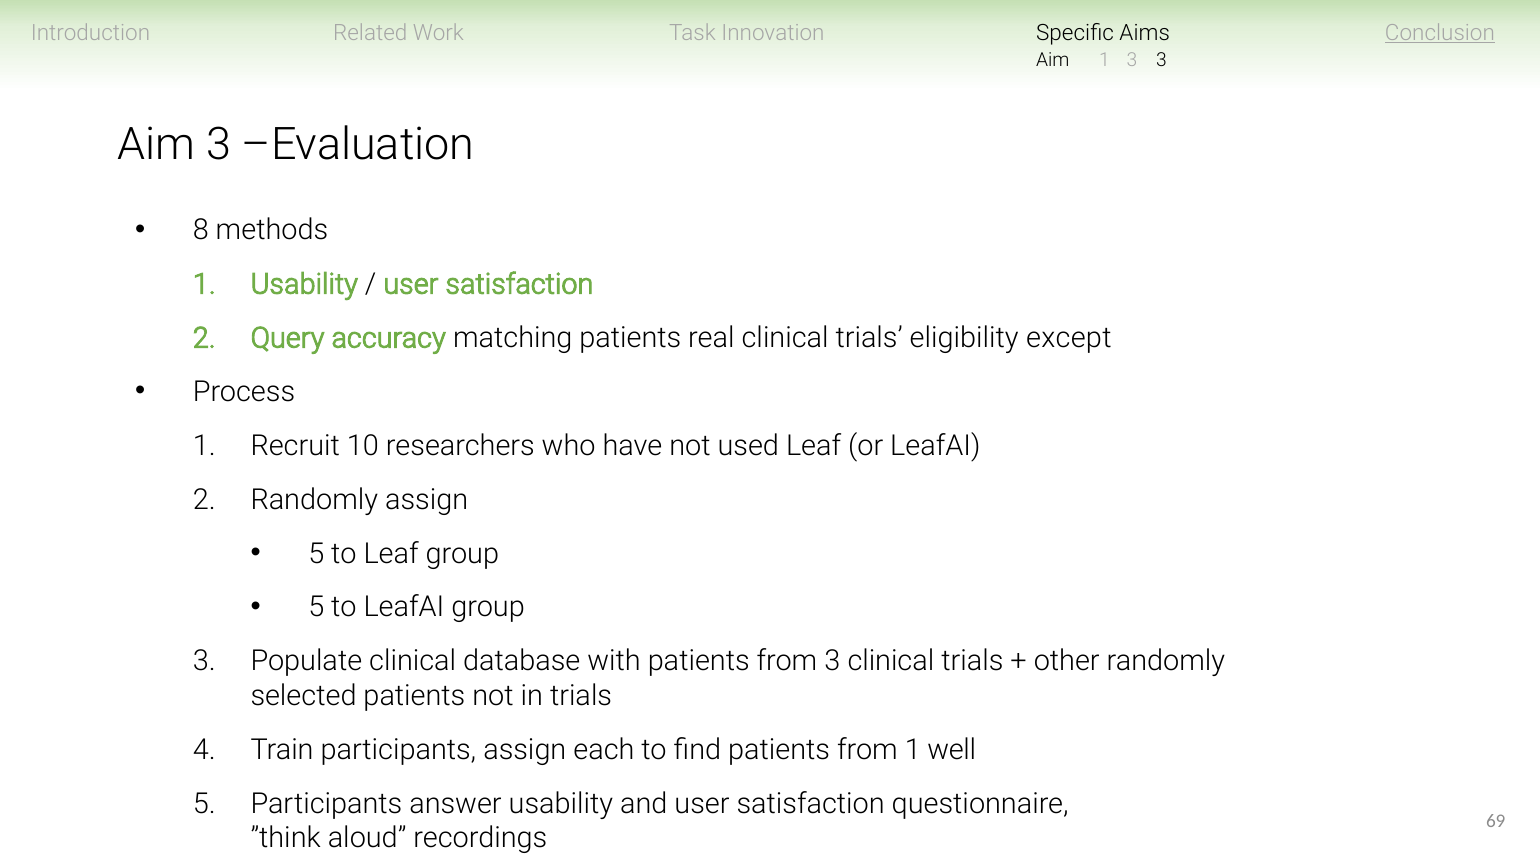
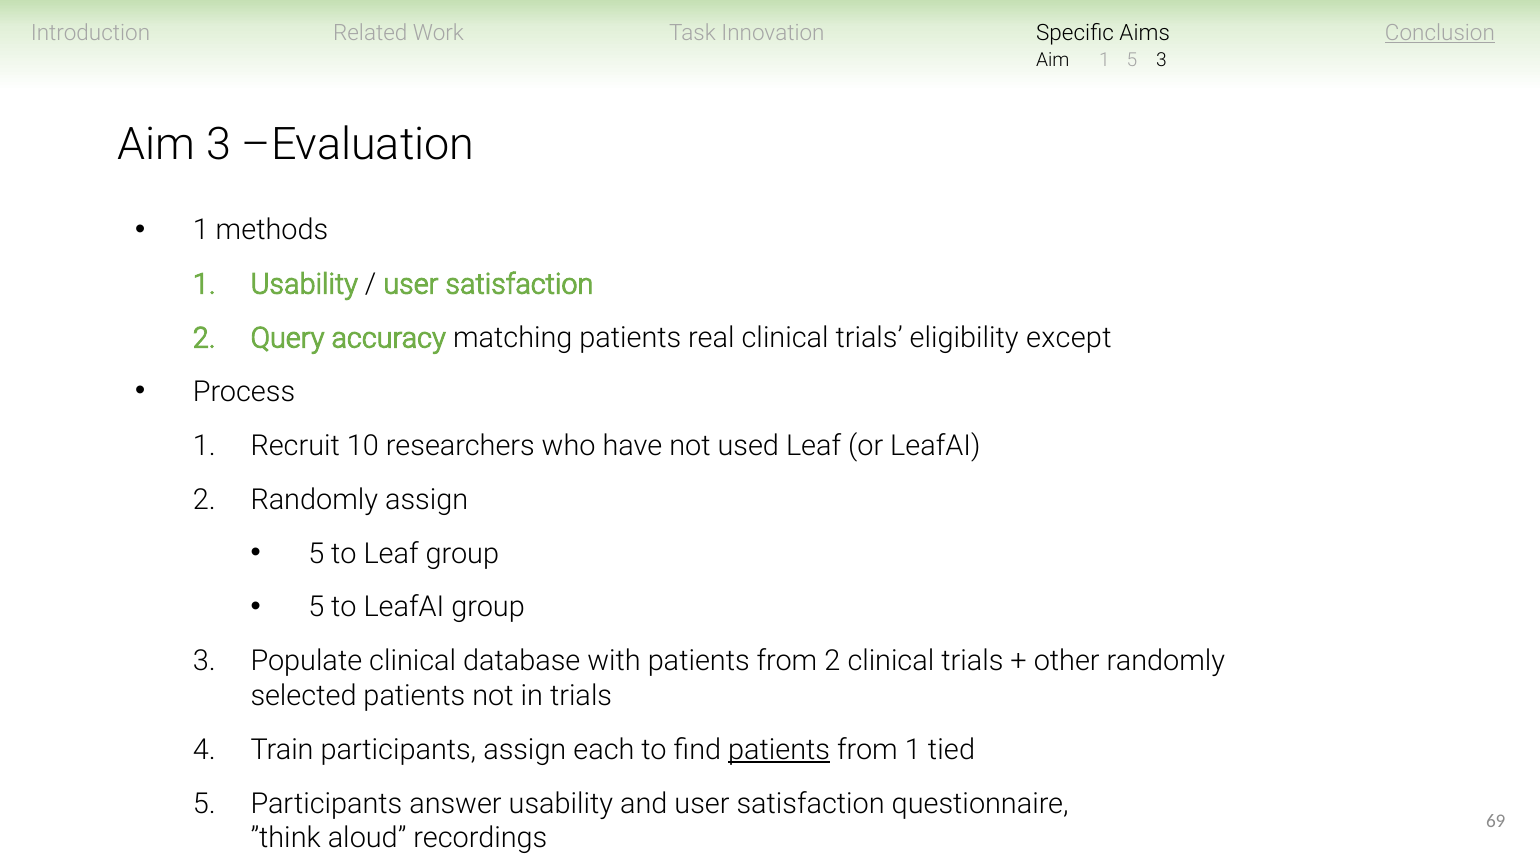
1 3: 3 -> 5 (1132, 60)
8: 8 -> 1 (201, 230)
from 3: 3 -> 2 (832, 661)
patients underline: none -> present (779, 750)
well: well -> tied (951, 750)
